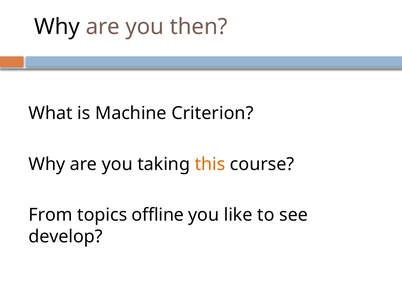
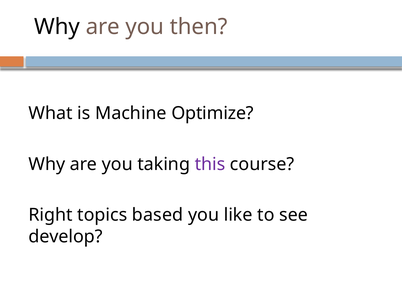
Criterion: Criterion -> Optimize (213, 113)
this colour: orange -> purple (210, 164)
From: From -> Right (51, 215)
offline: offline -> based (158, 215)
